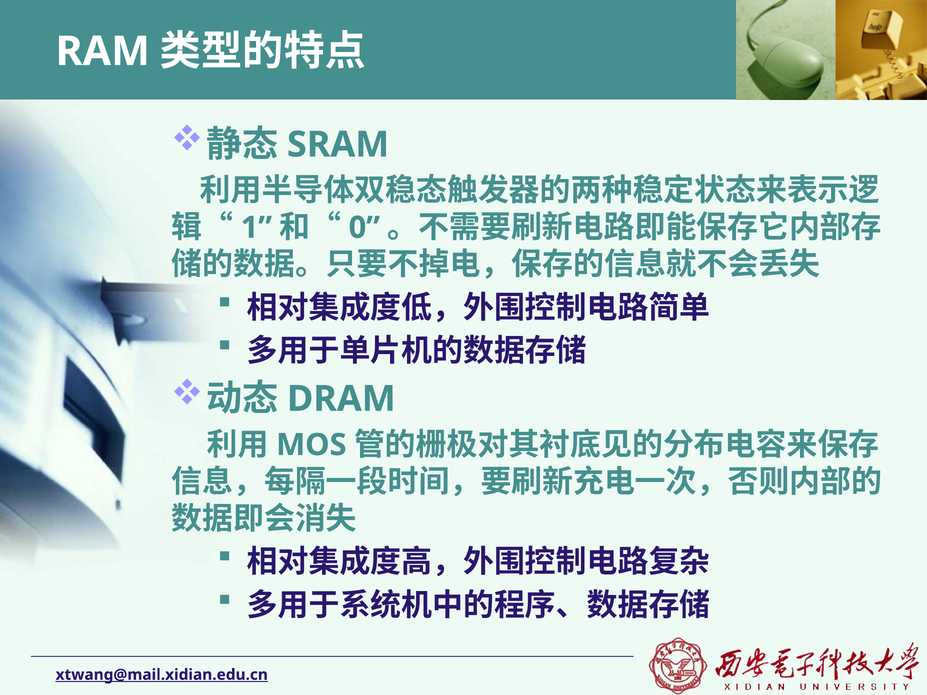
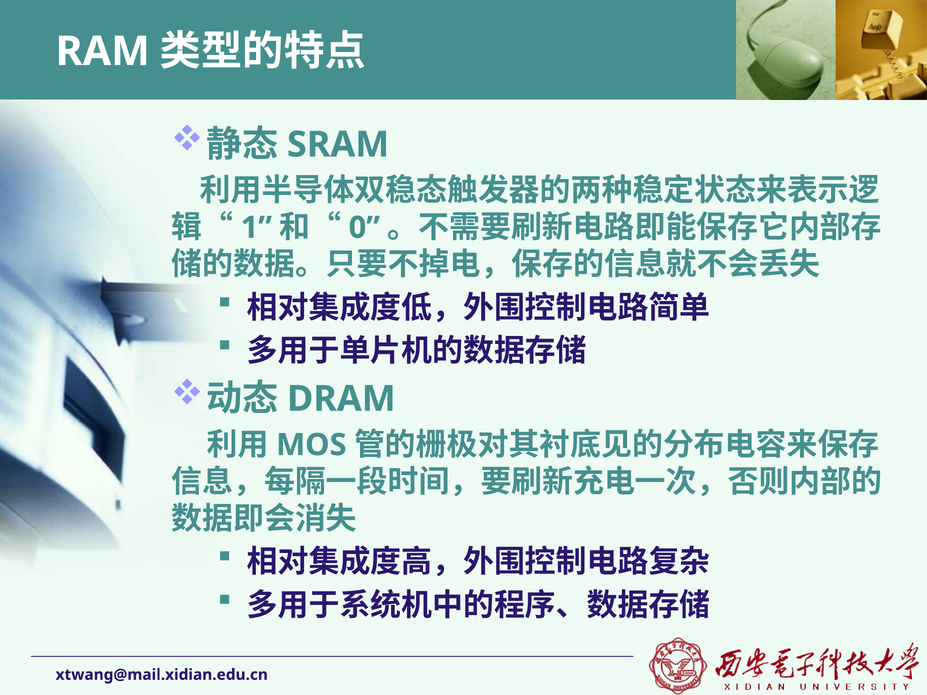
xtwang@mail.xidian.edu.cn underline: present -> none (162, 675)
